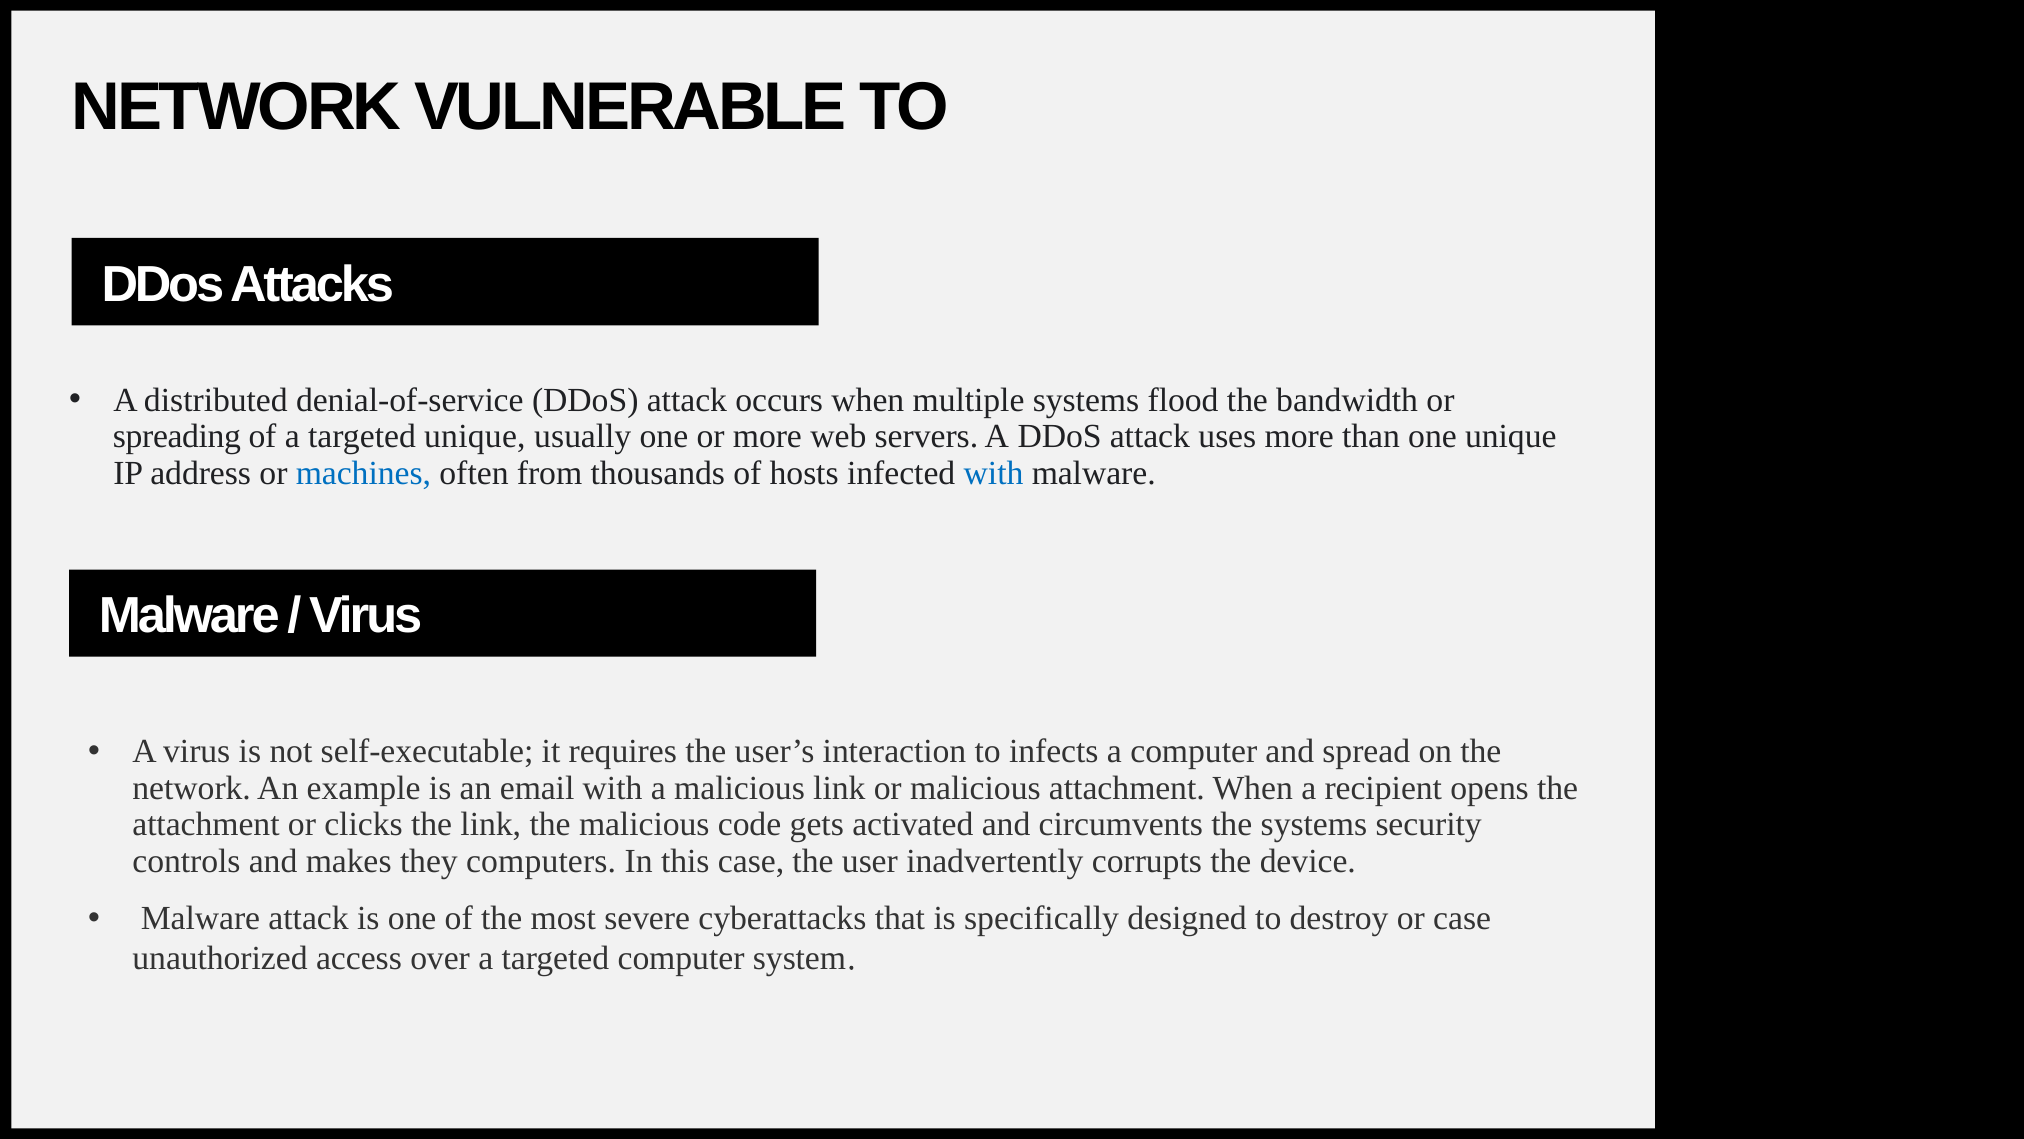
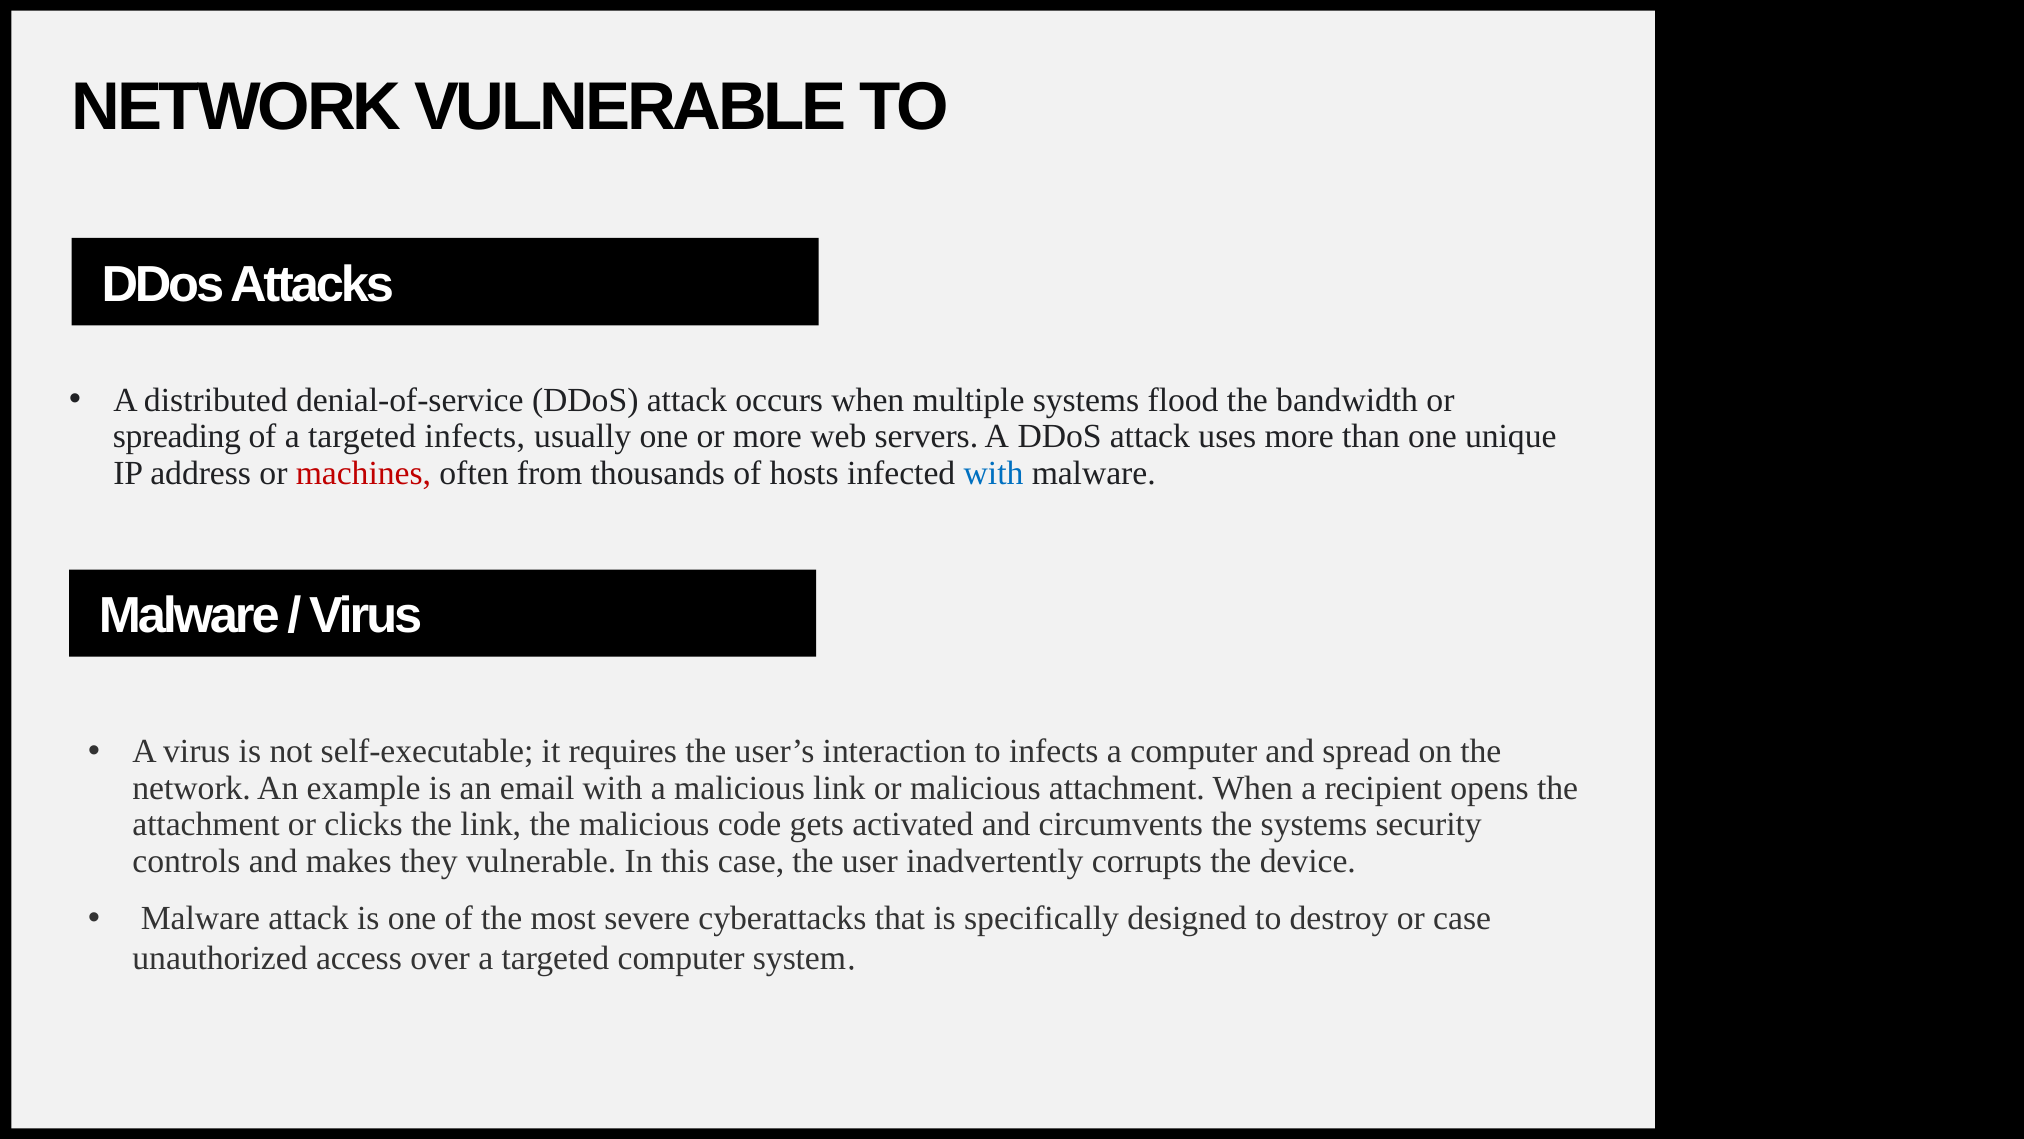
targeted unique: unique -> infects (475, 436)
machines colour: blue -> red (363, 473)
they computers: computers -> vulnerable (541, 861)
